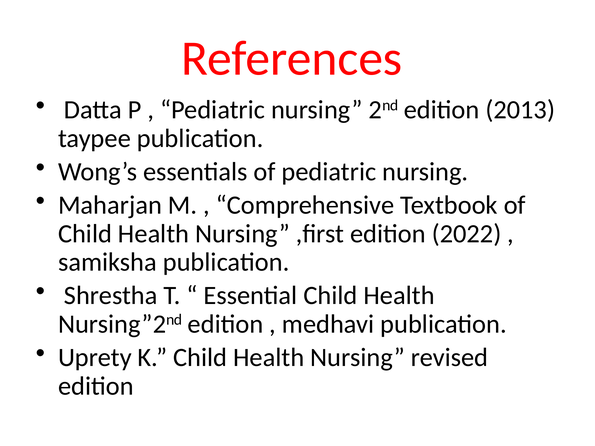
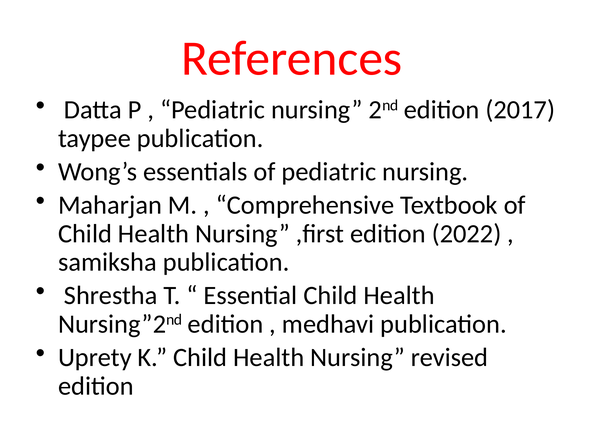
2013: 2013 -> 2017 (520, 110)
